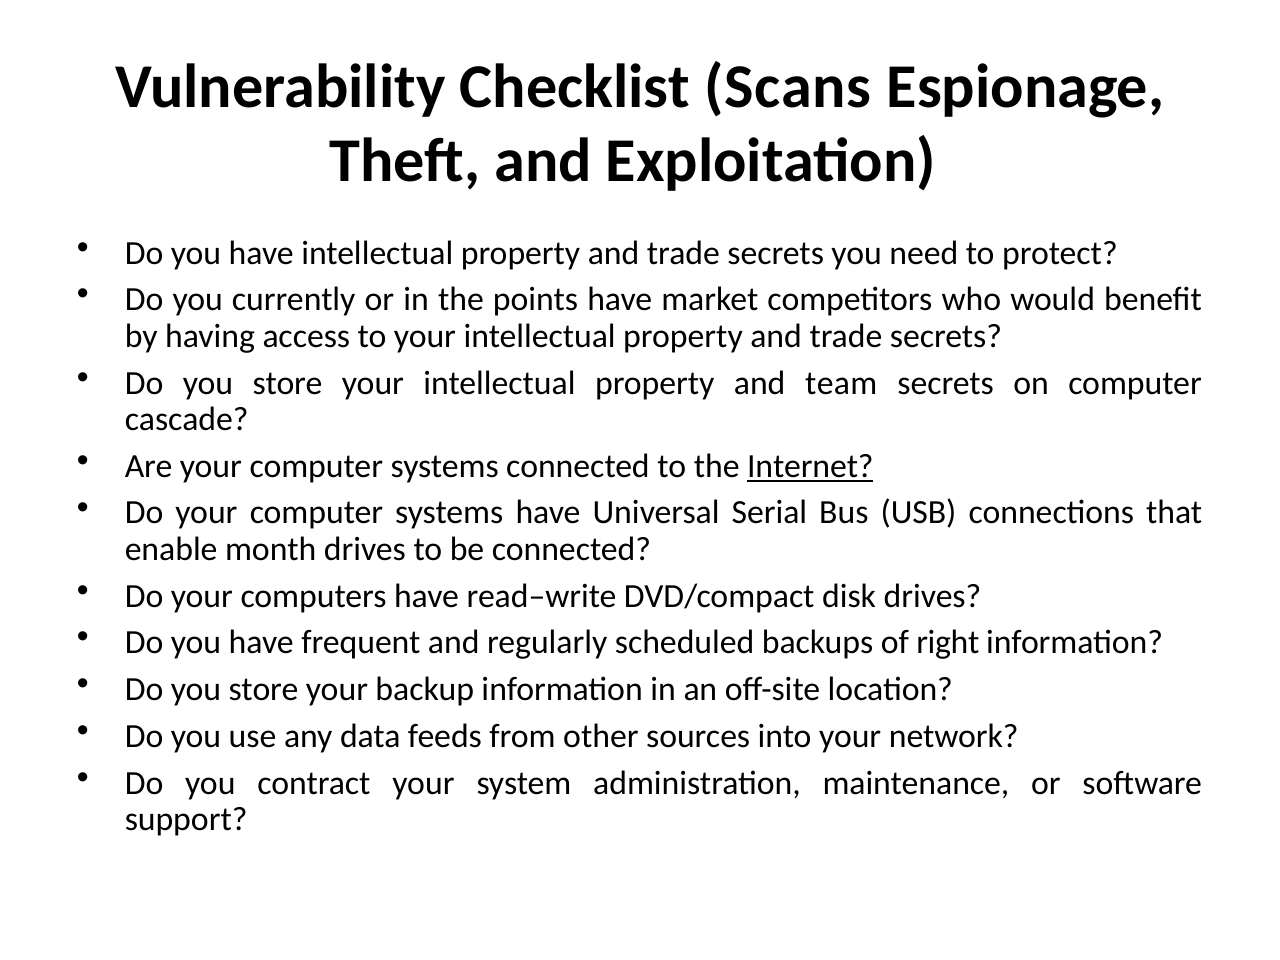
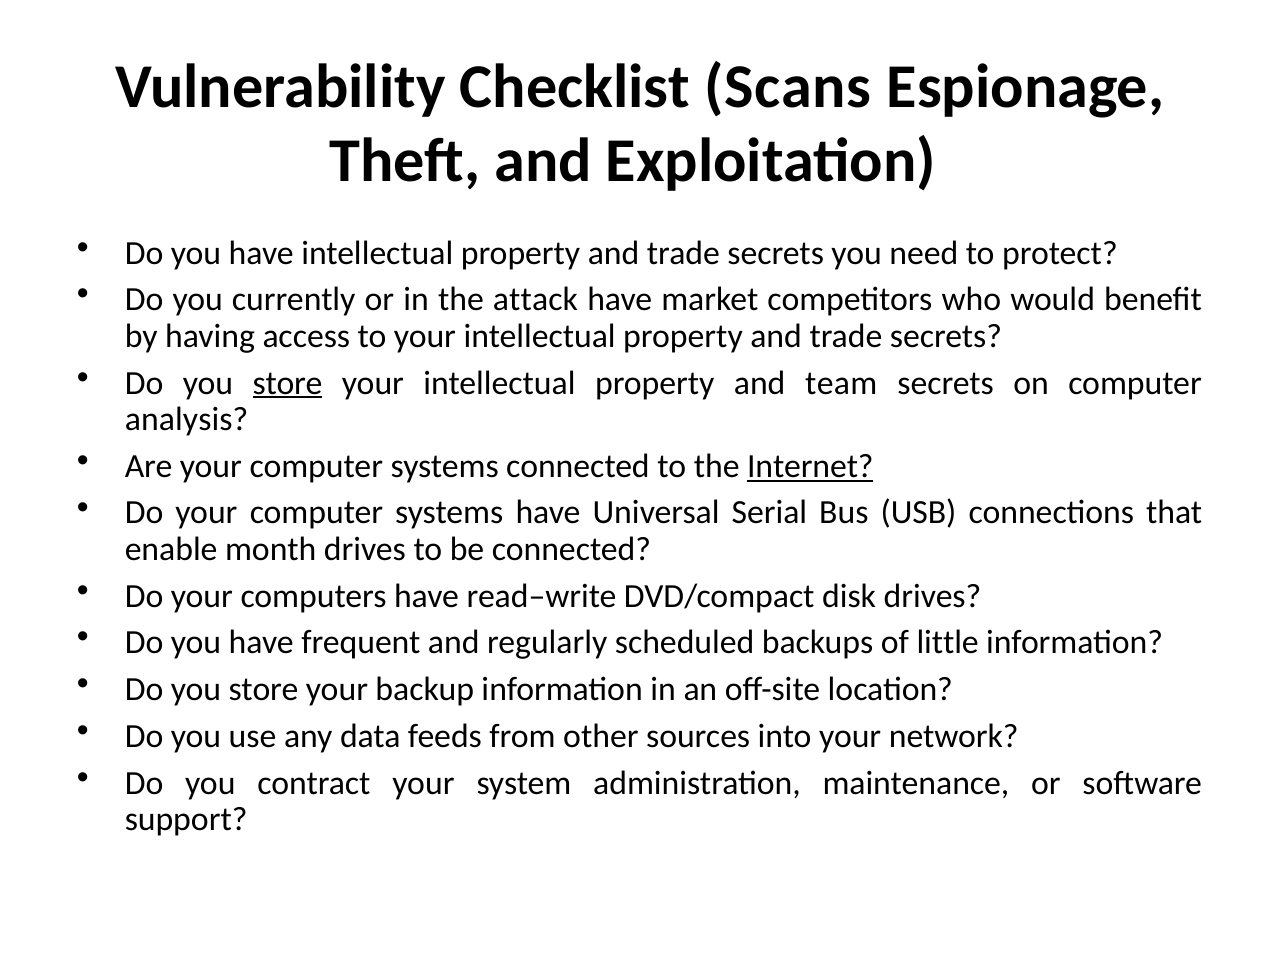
points: points -> attack (535, 300)
store underline: none -> present (288, 383)
cascade: cascade -> analysis (187, 419)
right: right -> little (948, 643)
